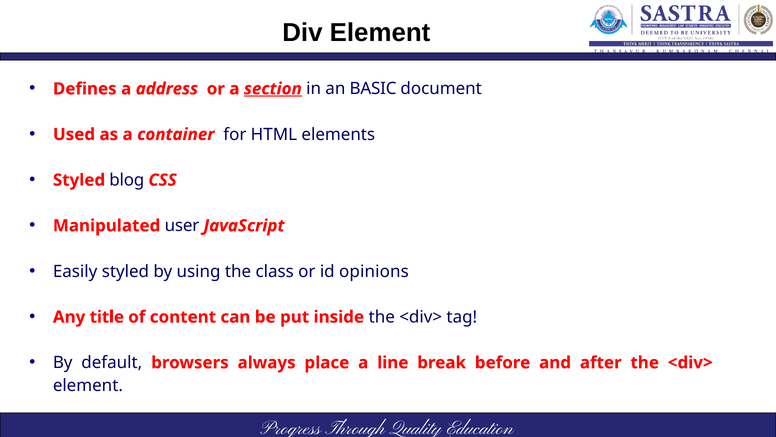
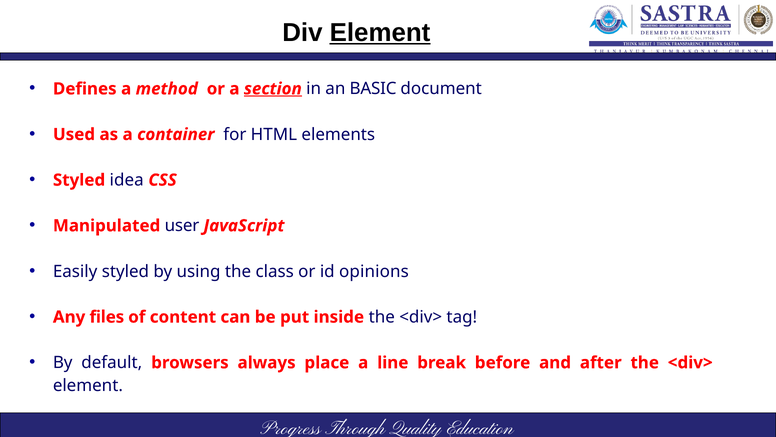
Element underline: none -> present (380, 33)
address: address -> method (167, 89)
blog: blog -> idea (127, 180)
title: title -> files (107, 317)
